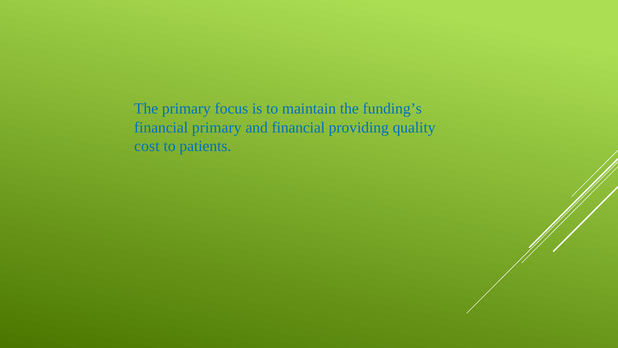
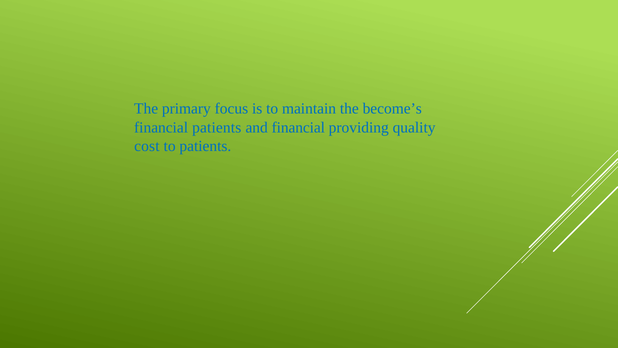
funding’s: funding’s -> become’s (392, 109)
financial primary: primary -> patients (217, 127)
